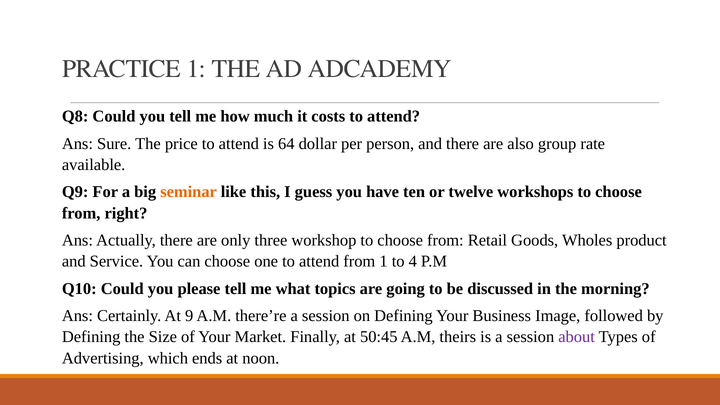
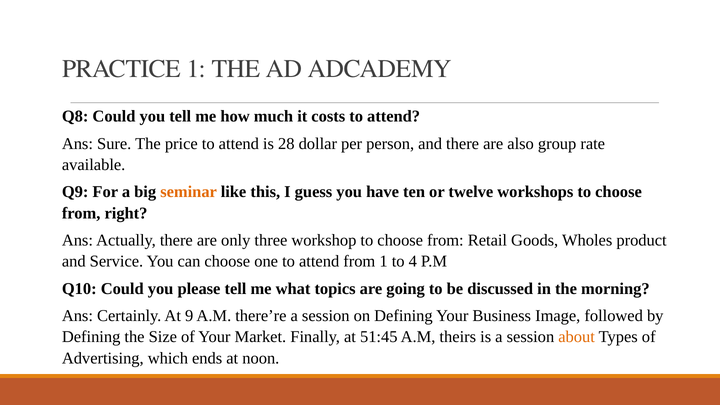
64: 64 -> 28 (286, 144)
50:45: 50:45 -> 51:45 (379, 337)
about colour: purple -> orange (577, 337)
